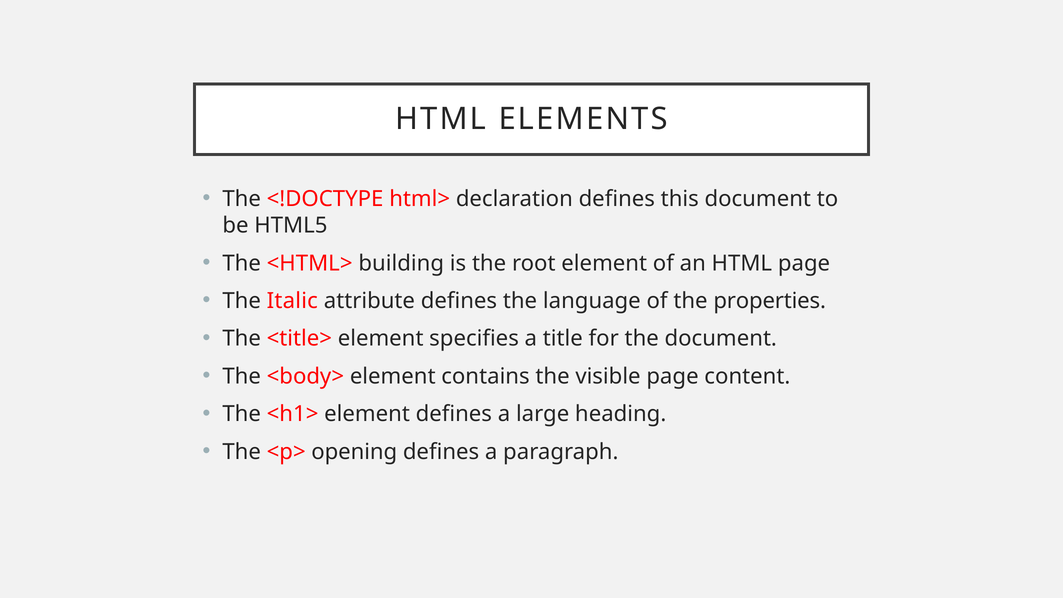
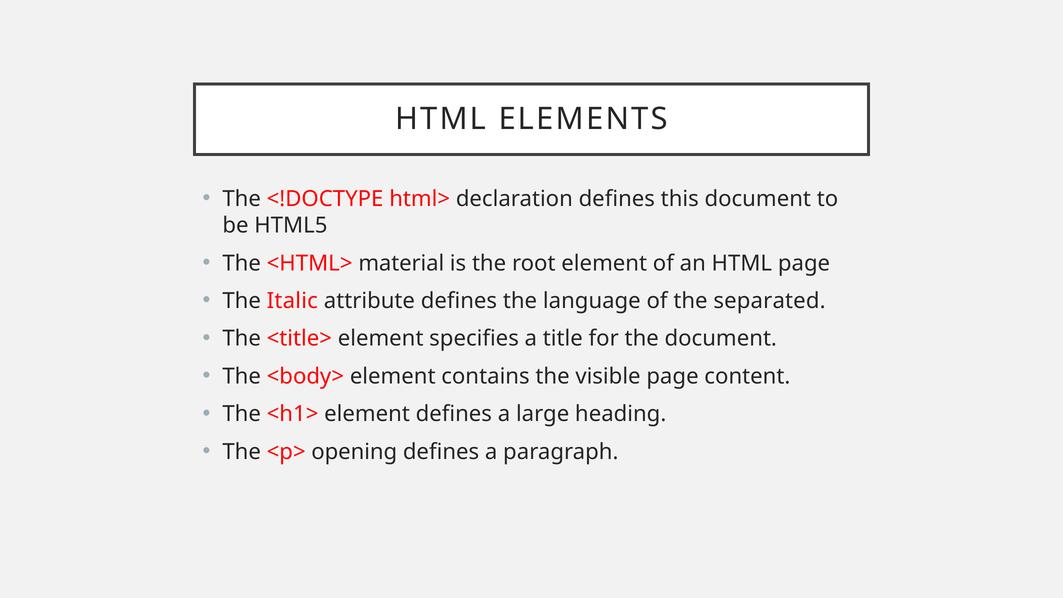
building: building -> material (401, 263)
properties: properties -> separated (770, 301)
